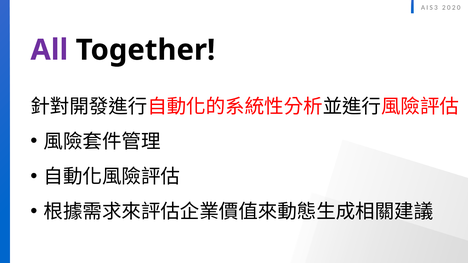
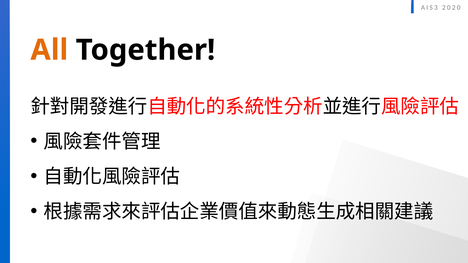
All colour: purple -> orange (49, 50)
